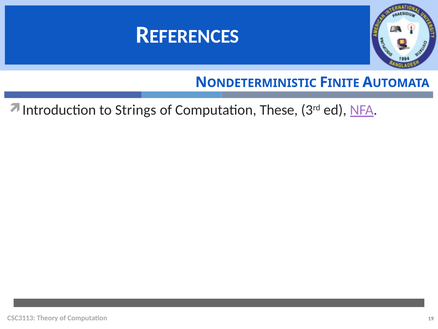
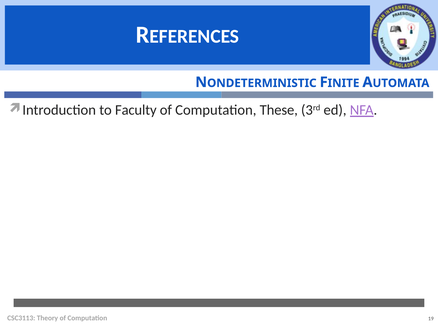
Strings: Strings -> Faculty (136, 110)
